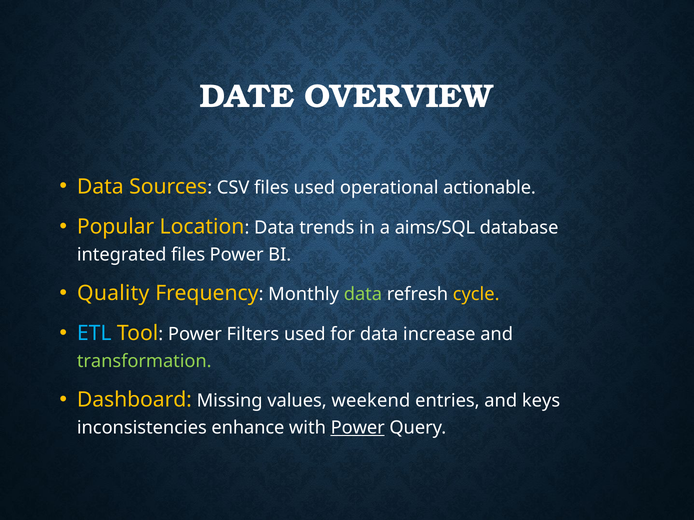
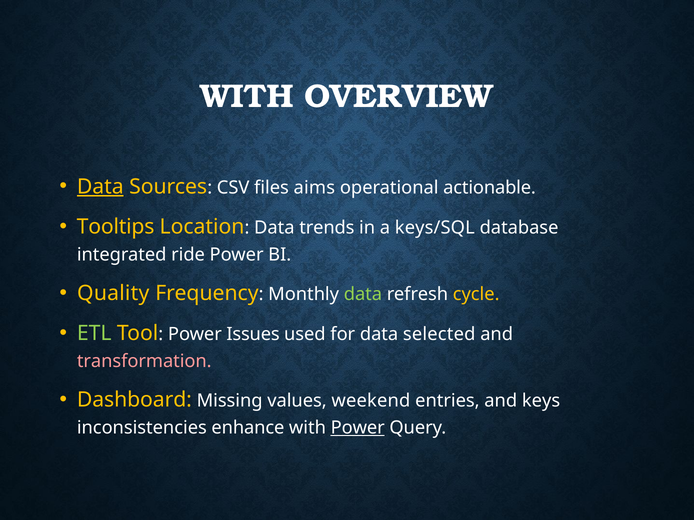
DATE: DATE -> WITH (247, 96)
Data underline: none -> present (100, 187)
files used: used -> aims (314, 188)
Popular: Popular -> Tooltips (116, 227)
aims/SQL: aims/SQL -> keys/SQL (435, 228)
integrated files: files -> ride (188, 255)
ETL colour: light blue -> light green (94, 334)
Filters: Filters -> Issues (253, 335)
increase: increase -> selected (439, 335)
transformation colour: light green -> pink (144, 362)
